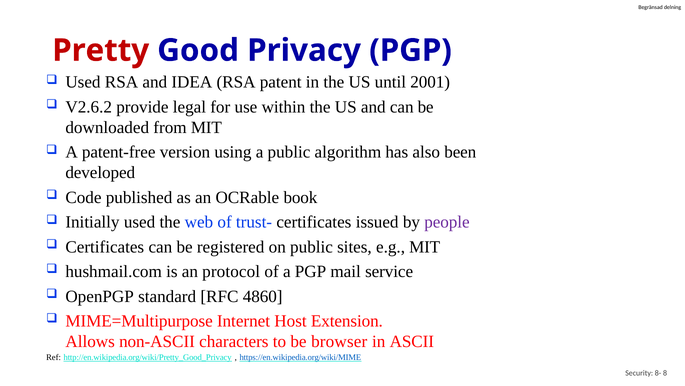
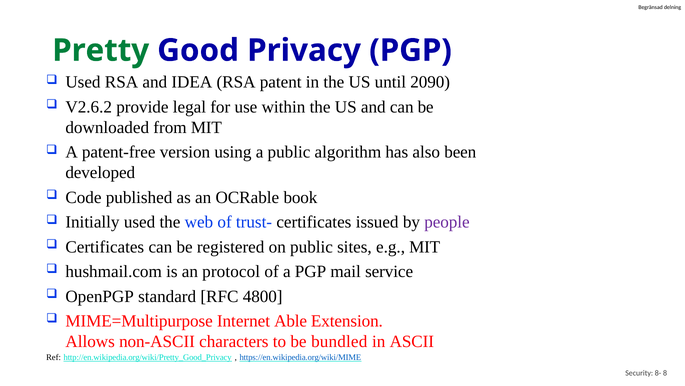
Pretty colour: red -> green (101, 50)
2001: 2001 -> 2090 (430, 82)
4860: 4860 -> 4800 (263, 296)
Host: Host -> Able (291, 320)
browser: browser -> bundled (339, 341)
